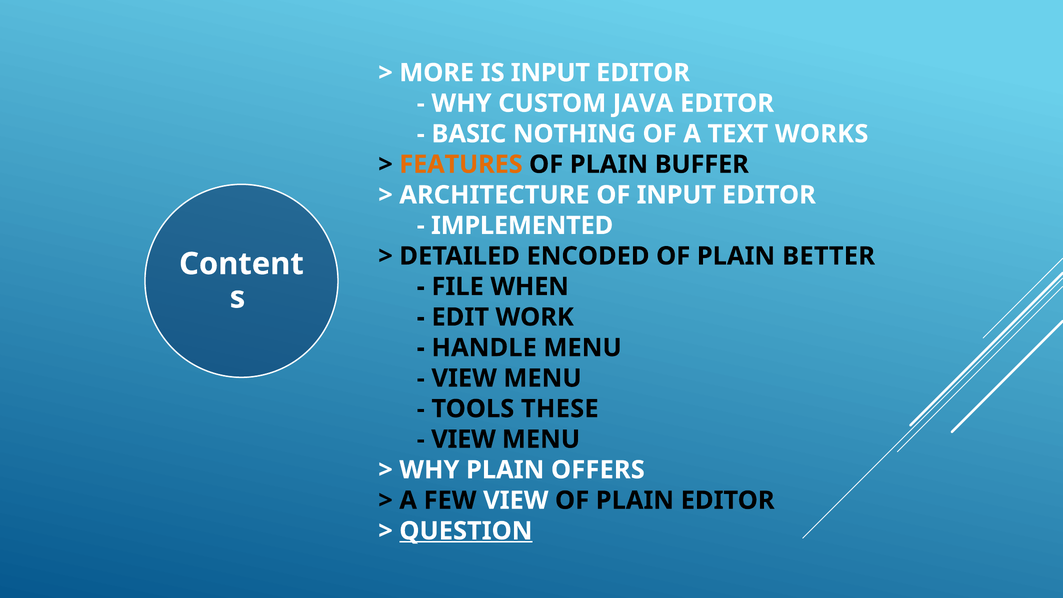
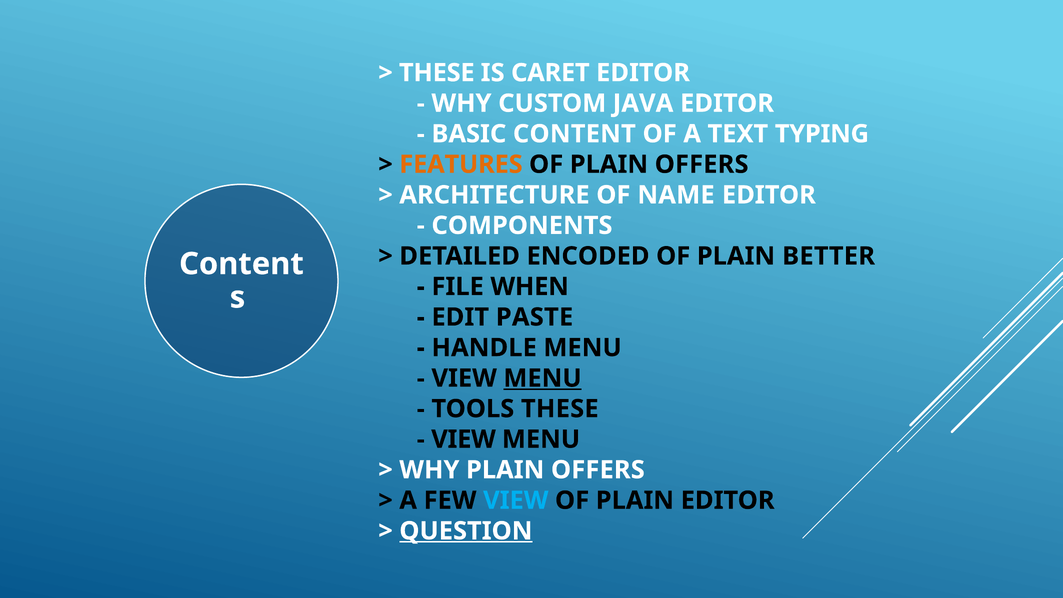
MORE: MORE -> THESE (437, 73)
IS INPUT: INPUT -> CARET (550, 73)
BASIC NOTHING: NOTHING -> CONTENT (574, 134)
WORKS: WORKS -> TYPING (822, 134)
OF PLAIN BUFFER: BUFFER -> OFFERS (702, 164)
OF INPUT: INPUT -> NAME (676, 195)
IMPLEMENTED: IMPLEMENTED -> COMPONENTS (522, 226)
WORK: WORK -> PASTE (535, 317)
MENU underline: none -> present (542, 378)
VIEW colour: white -> light blue (516, 500)
